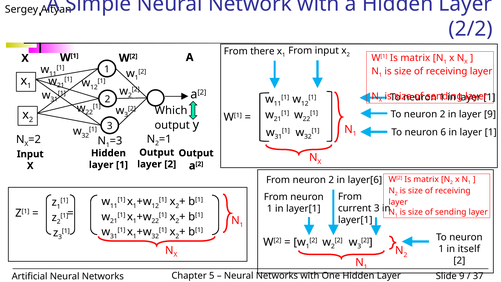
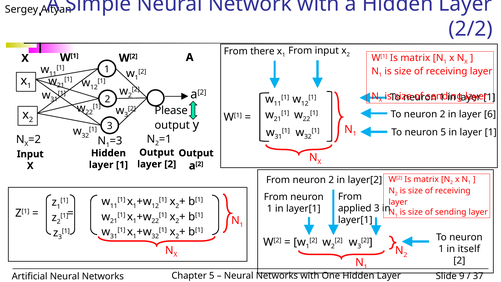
Which: Which -> Please (171, 110)
layer 9: 9 -> 6 (490, 114)
neuron 6: 6 -> 5 (443, 132)
layer[6: layer[6 -> layer[2 (365, 180)
current: current -> applied (355, 208)
